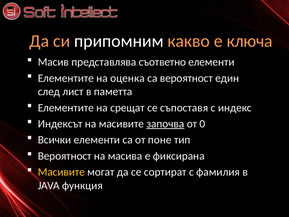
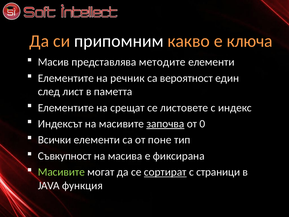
съответно: съответно -> методите (162, 62)
оценка: оценка -> речник (127, 78)
съпоставя: съпоставя -> листовете (184, 108)
Вероятност: Вероятност -> Съвкупност (65, 156)
Масивите colour: yellow -> light green (61, 172)
сортират underline: none -> present (165, 172)
фамилия: фамилия -> страници (218, 172)
